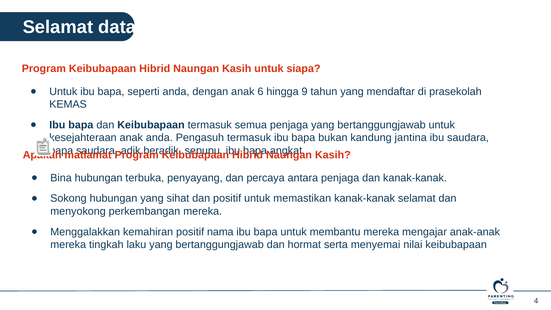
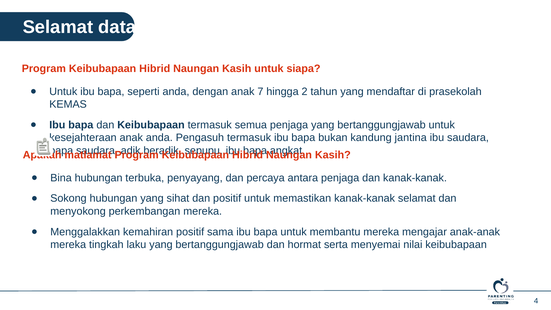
6: 6 -> 7 (260, 91)
9: 9 -> 2 (305, 91)
nama: nama -> sama (220, 232)
